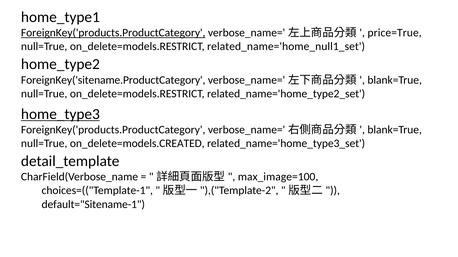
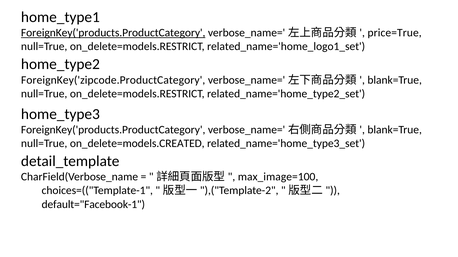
related_name='home_null1_set: related_name='home_null1_set -> related_name='home_logo1_set (286, 47)
ForeignKey('sitename.ProductCategory: ForeignKey('sitename.ProductCategory -> ForeignKey('zipcode.ProductCategory (113, 80)
home_type3 underline: present -> none (60, 114)
default="Sitename-1: default="Sitename-1 -> default="Facebook-1 (93, 205)
